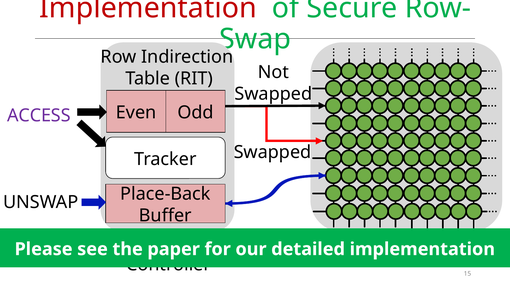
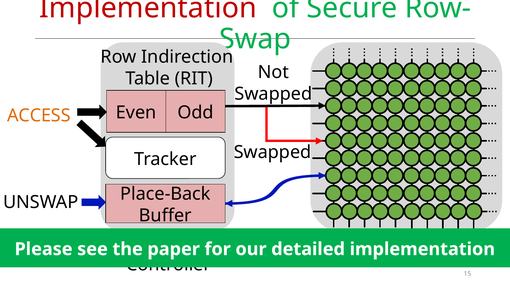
ACCESS colour: purple -> orange (39, 115)
